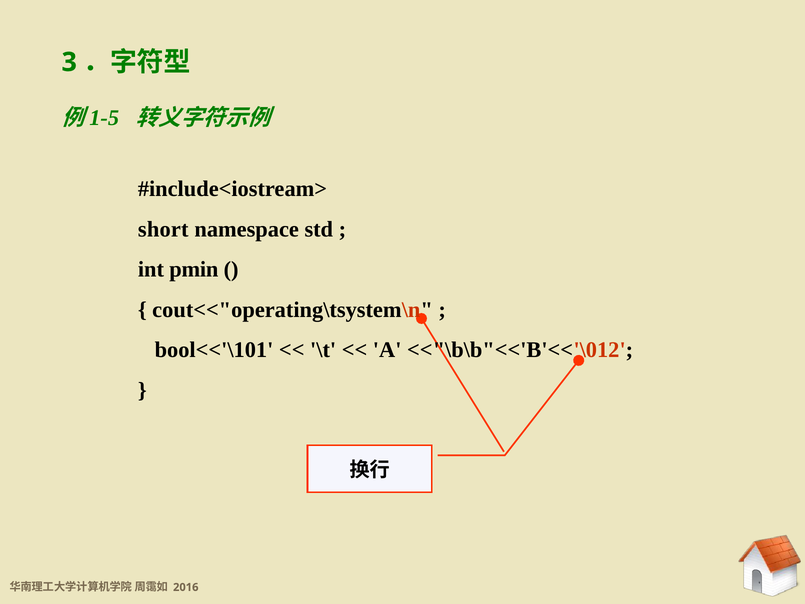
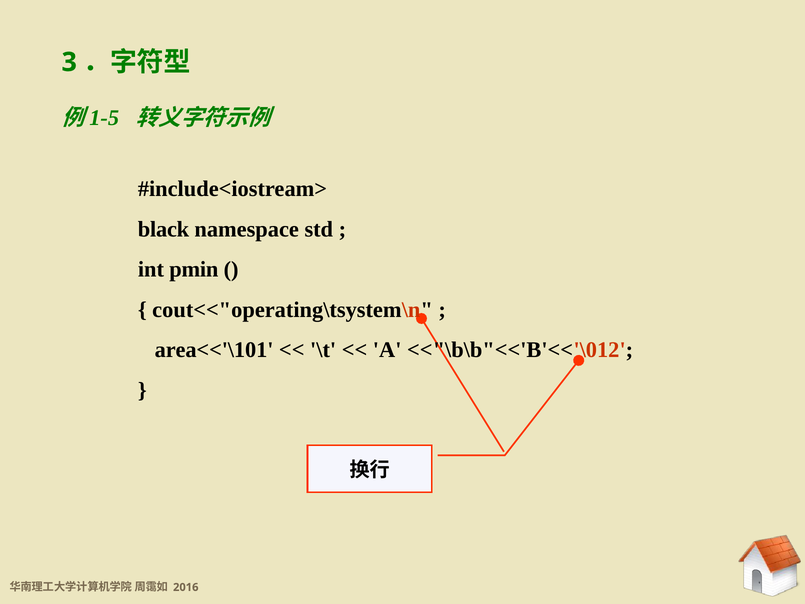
short: short -> black (163, 229)
bool<<'\101: bool<<'\101 -> area<<'\101 (214, 350)
